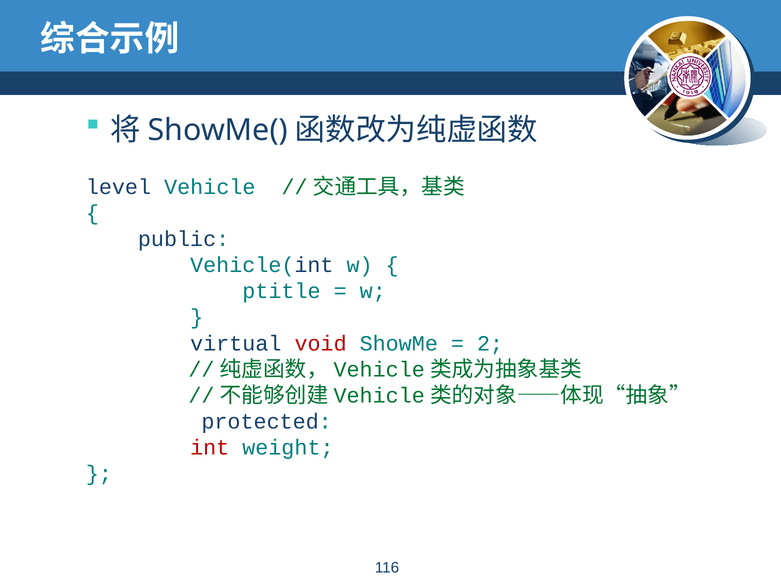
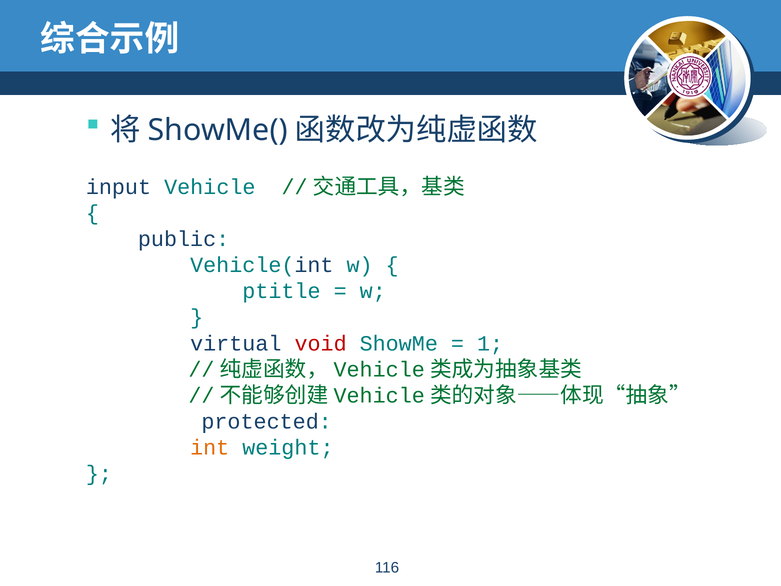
level: level -> input (118, 187)
2: 2 -> 1 (490, 343)
int colour: red -> orange (210, 447)
